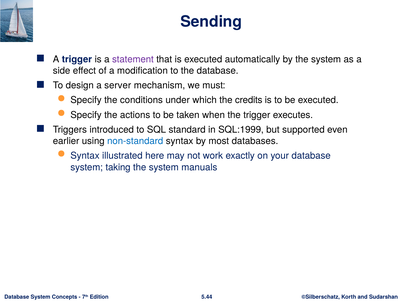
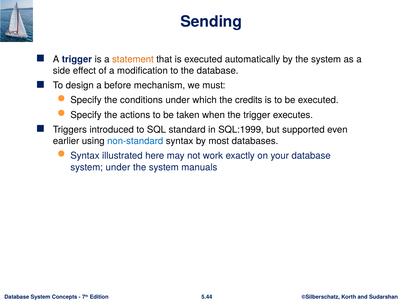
statement colour: purple -> orange (133, 59)
server: server -> before (118, 85)
system taking: taking -> under (118, 167)
